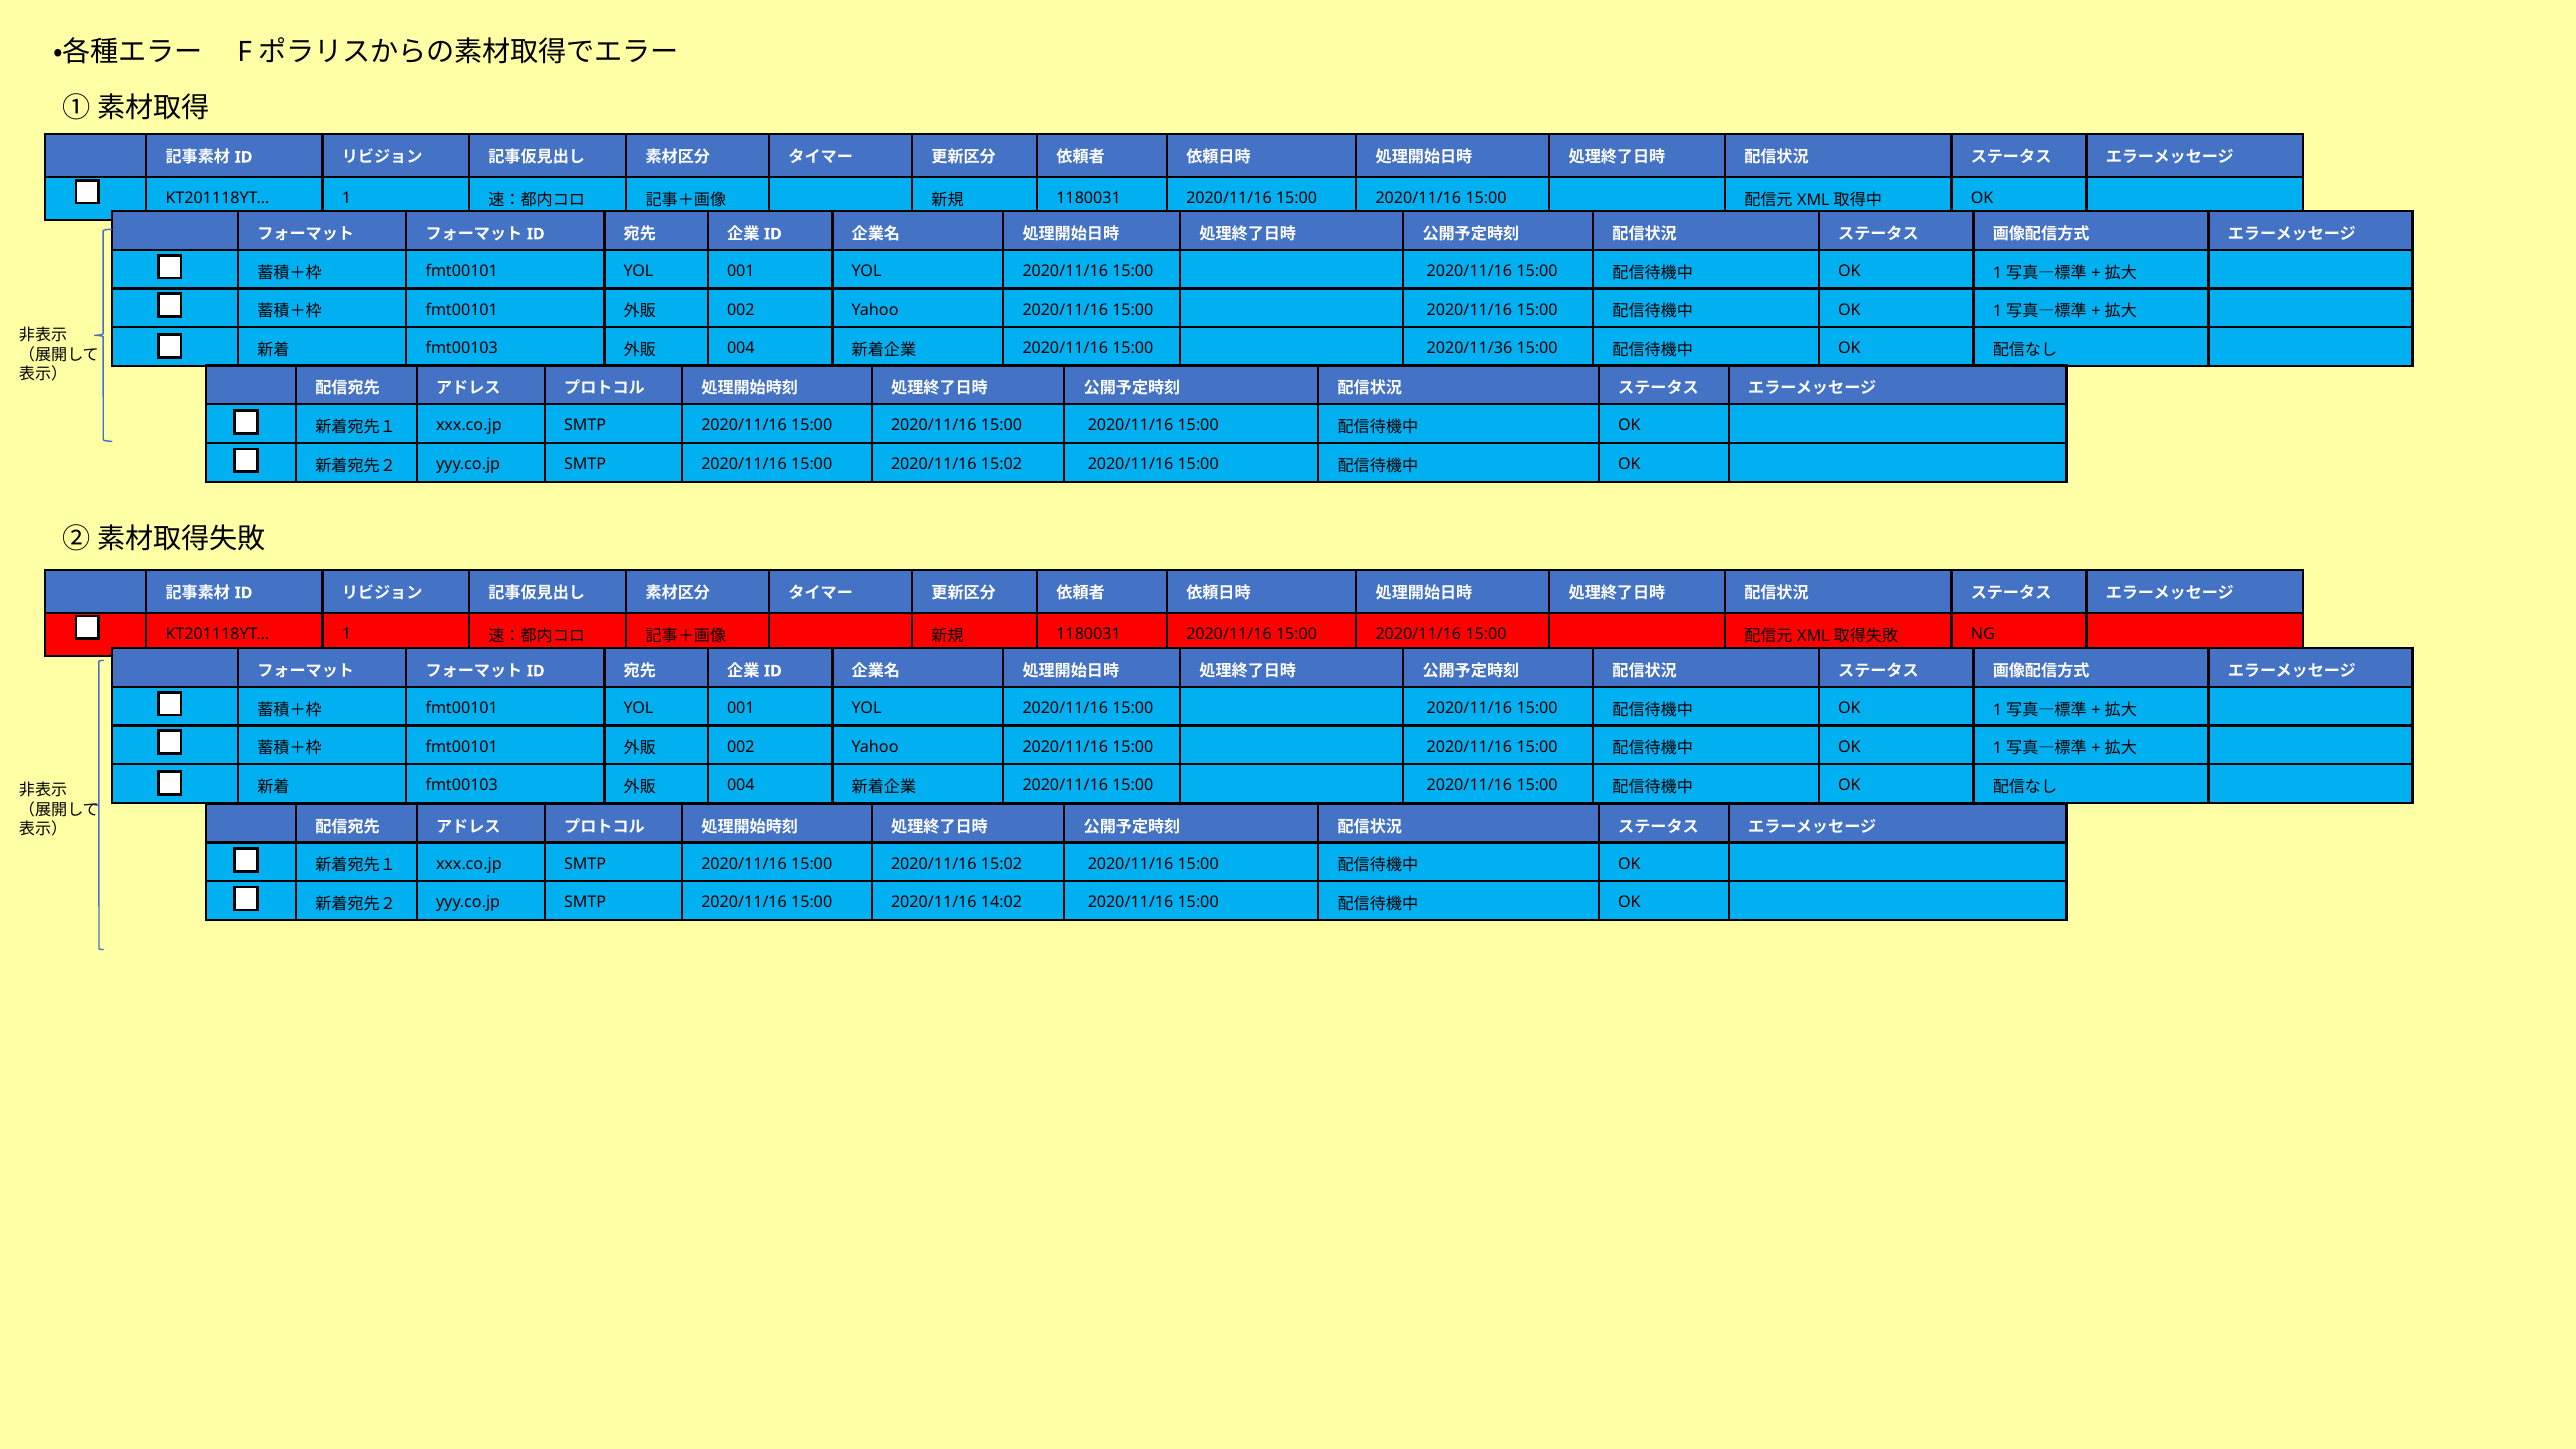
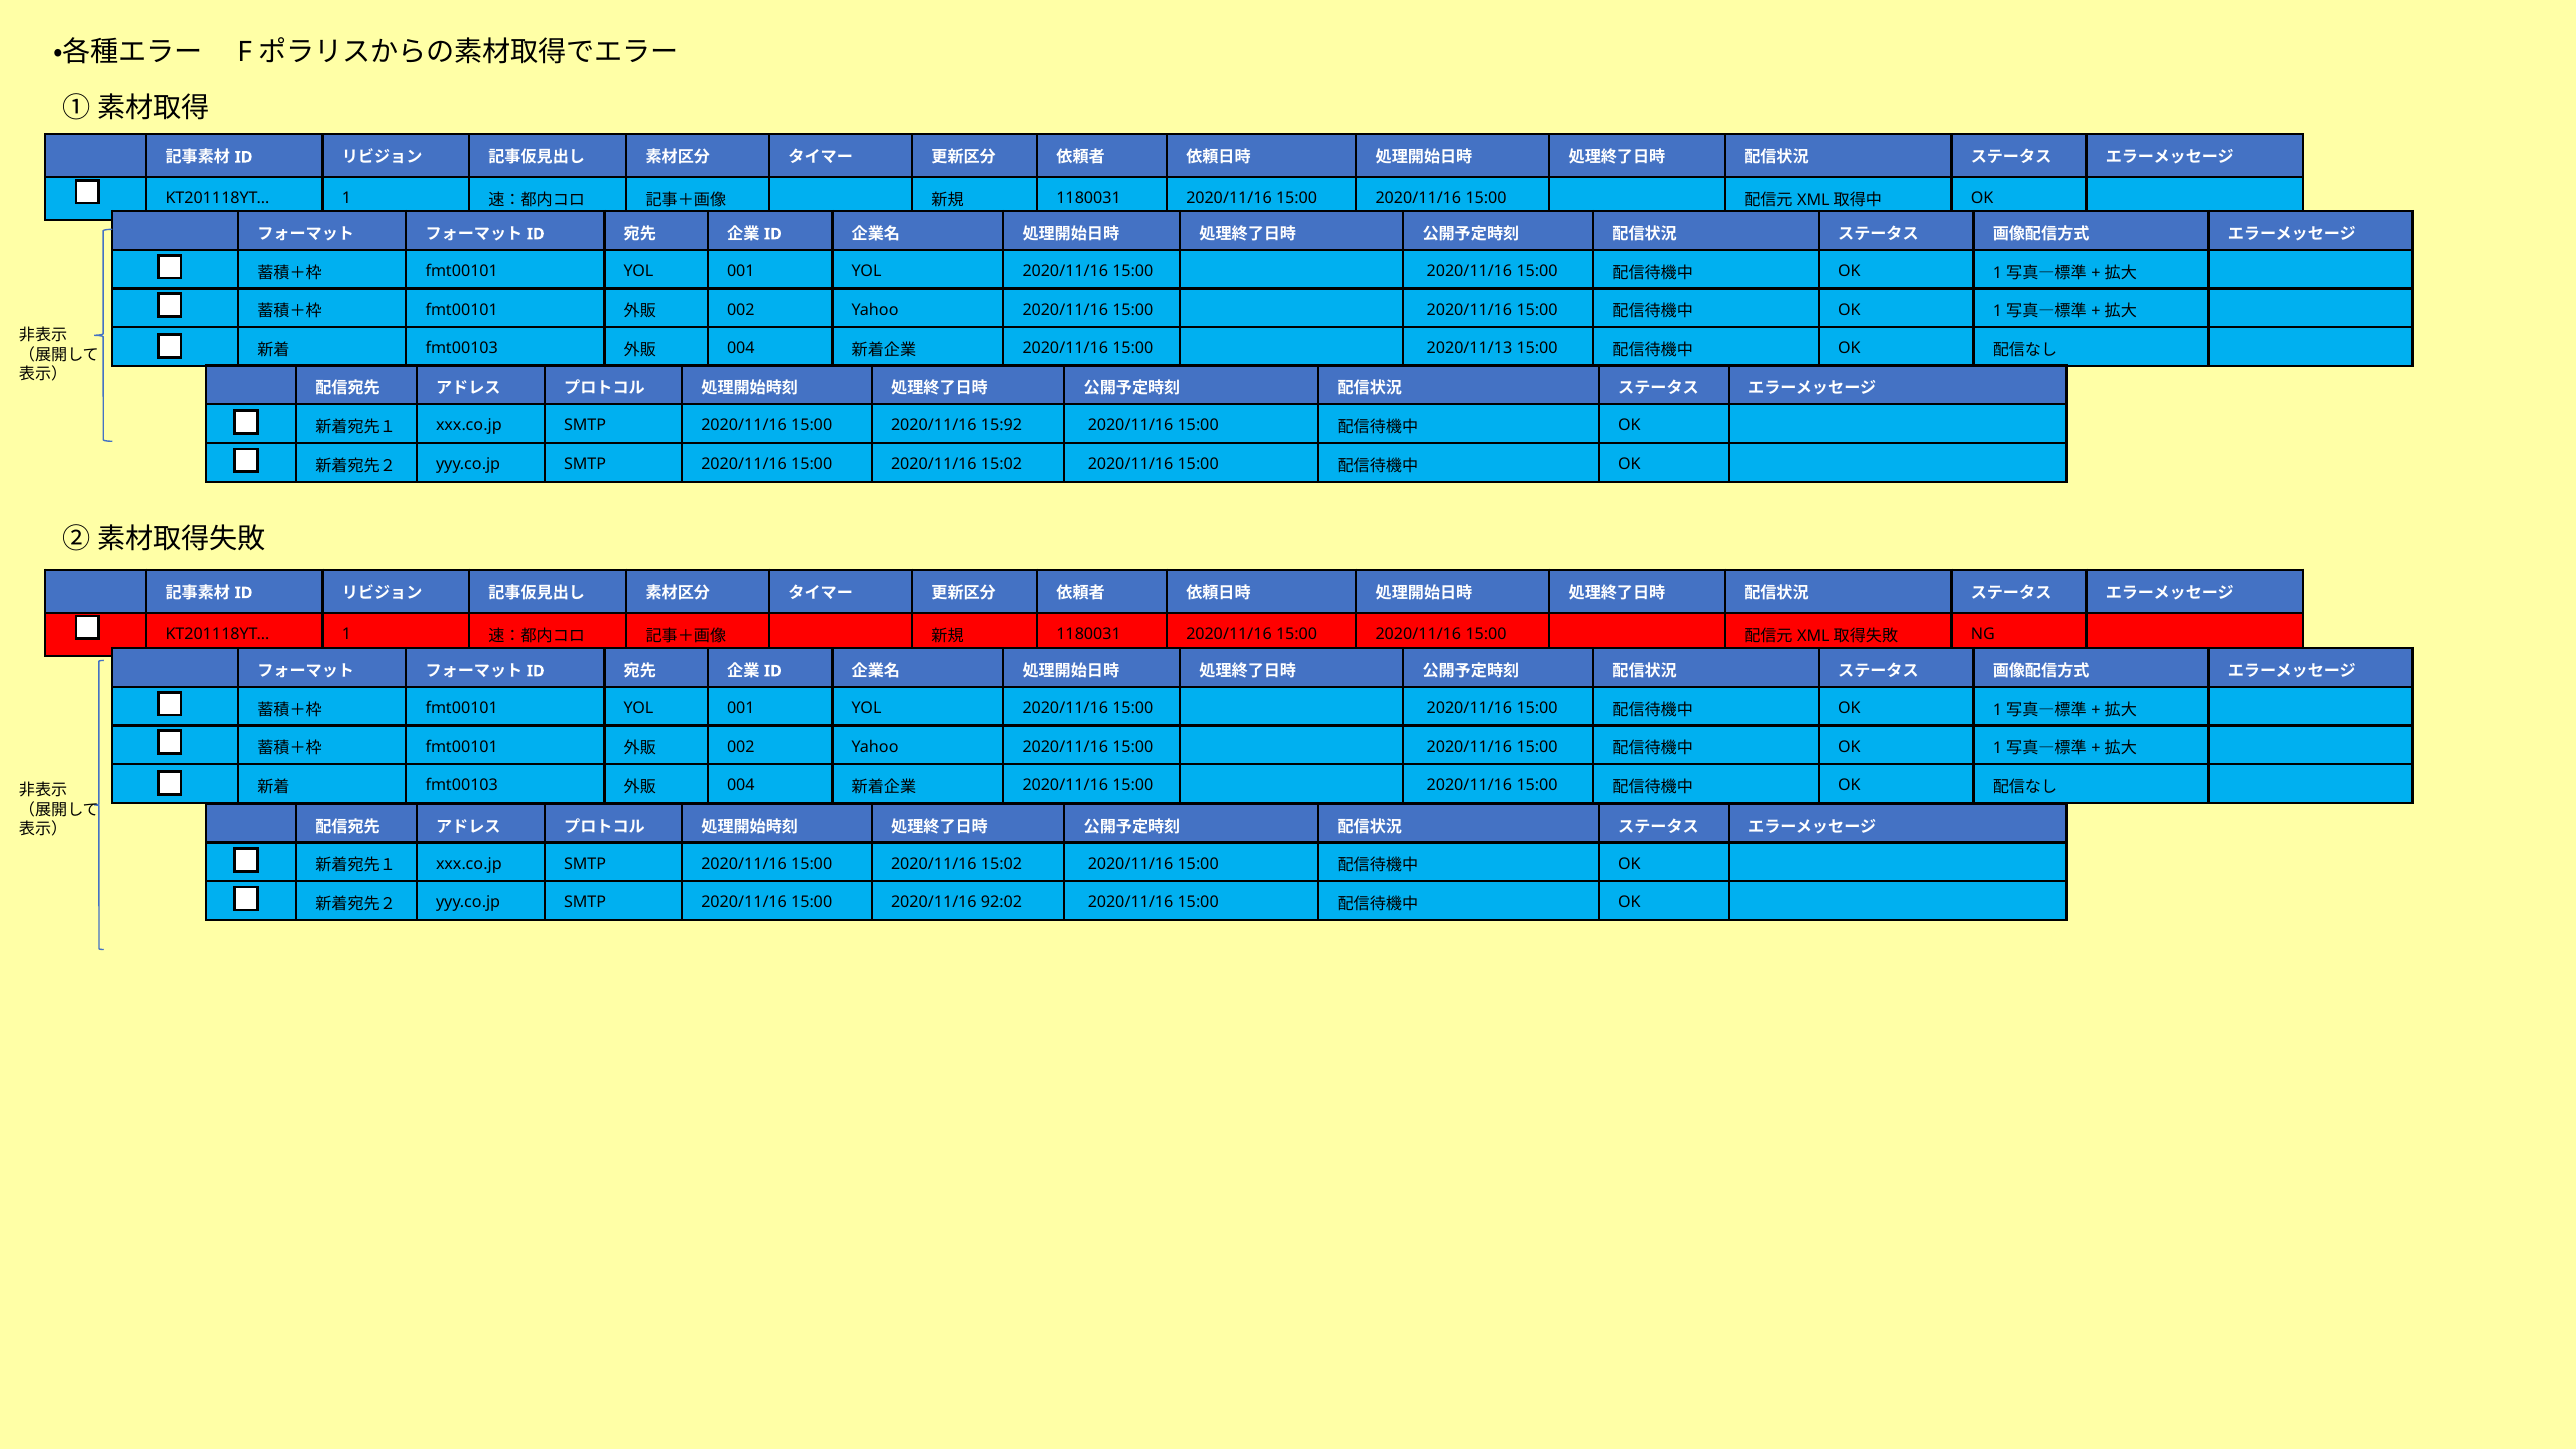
2020/11/36: 2020/11/36 -> 2020/11/13 (1469, 349)
15:00: 15:00 -> 15:92 (1002, 426)
14:02: 14:02 -> 92:02 (1002, 903)
